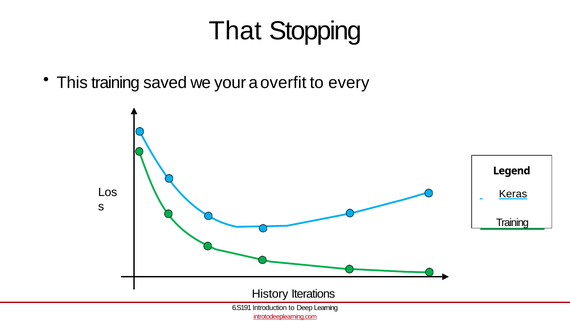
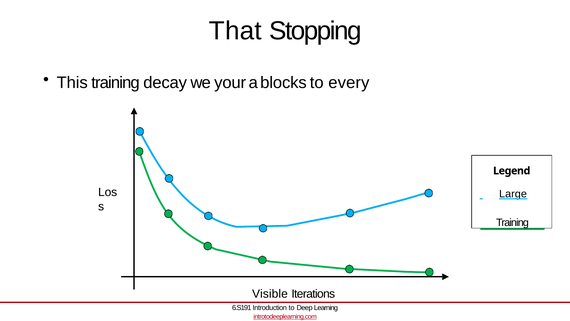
saved: saved -> decay (165, 82)
overfit: overfit -> blocks (283, 82)
Keras: Keras -> Large (513, 194)
History: History -> Visible (270, 294)
